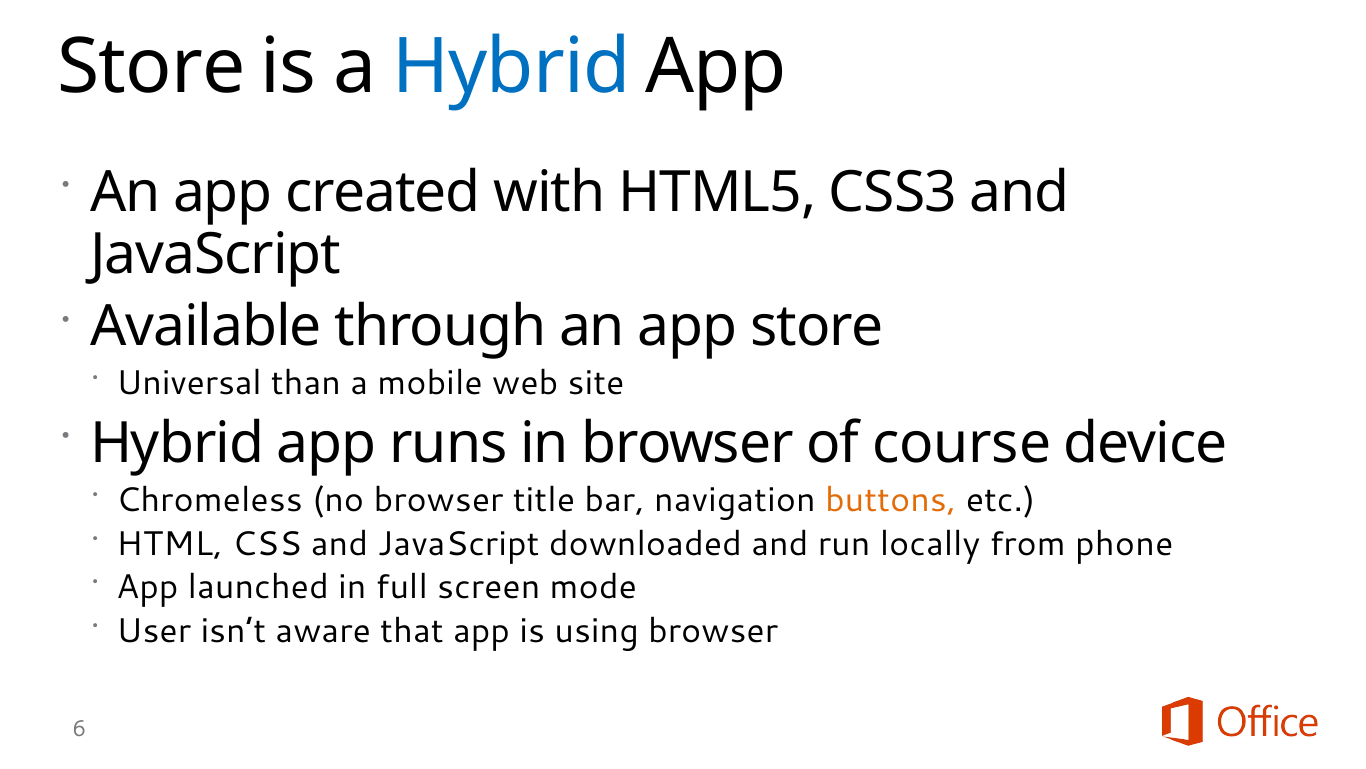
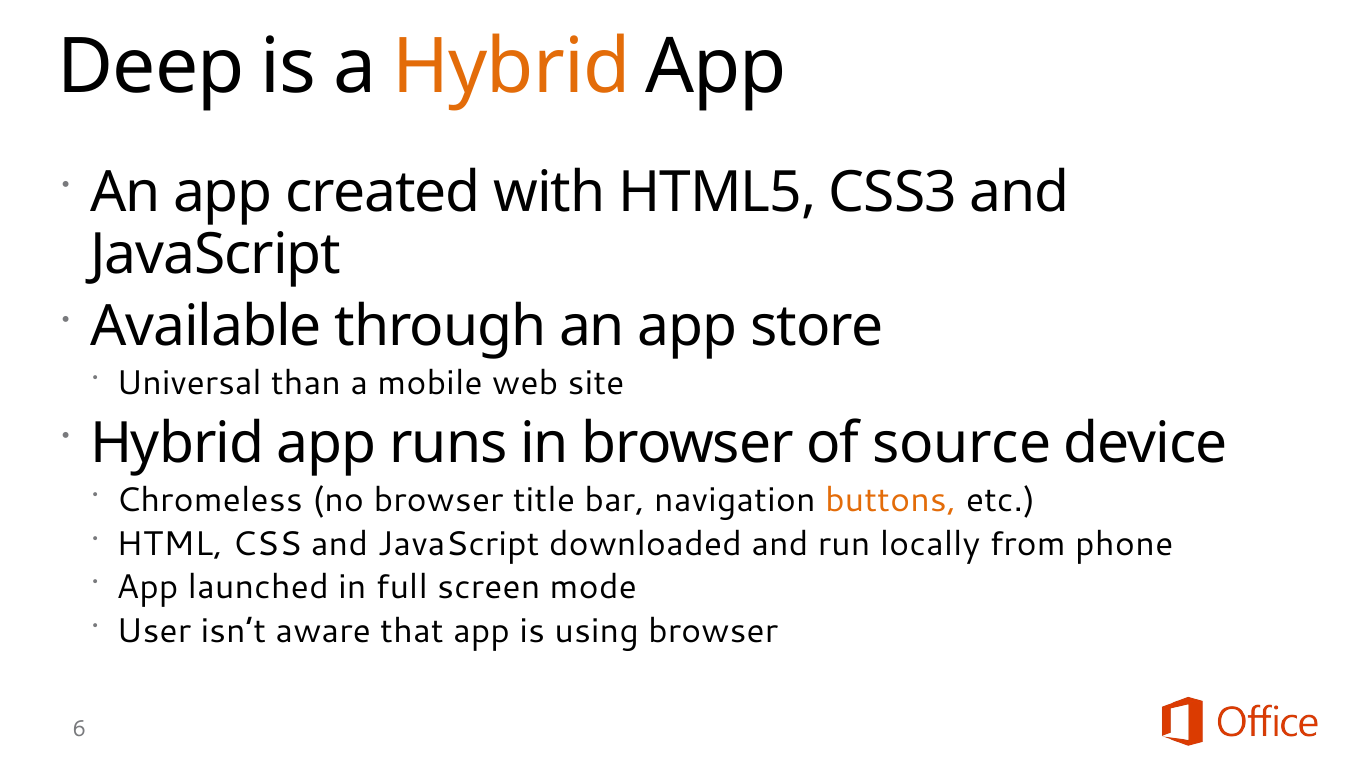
Store: Store -> Deep (151, 67)
Hybrid colour: blue -> orange (511, 67)
course: course -> source (962, 444)
